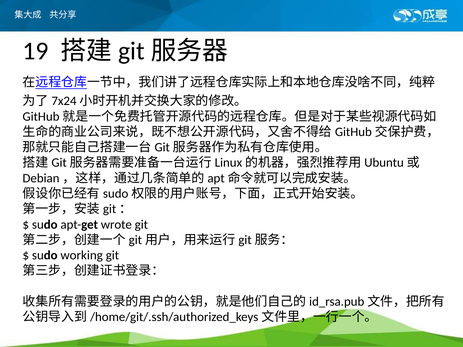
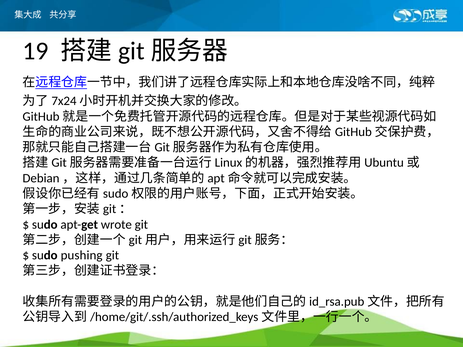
working: working -> pushing (82, 255)
